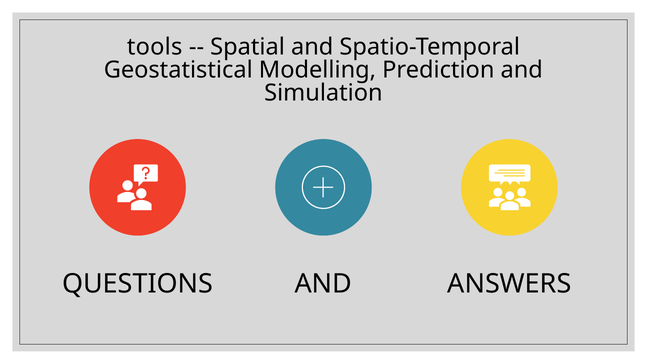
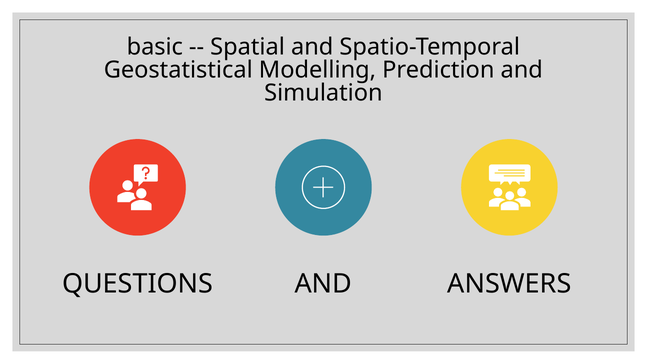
tools: tools -> basic (155, 47)
